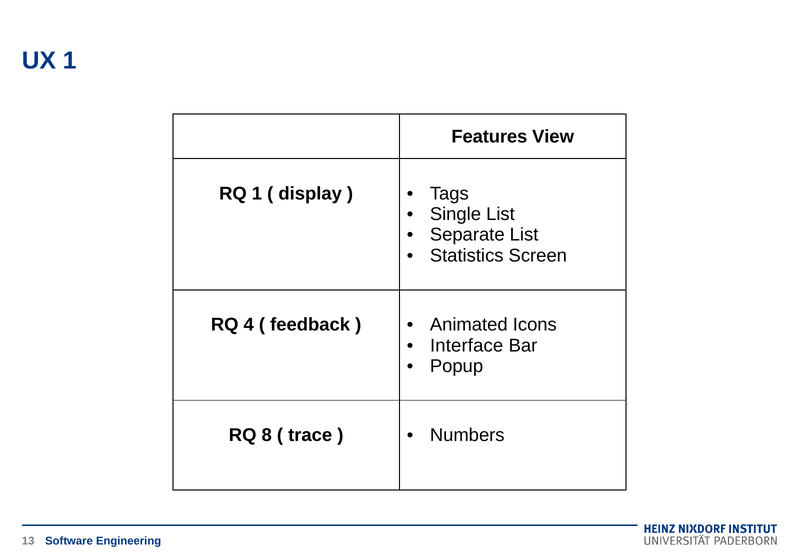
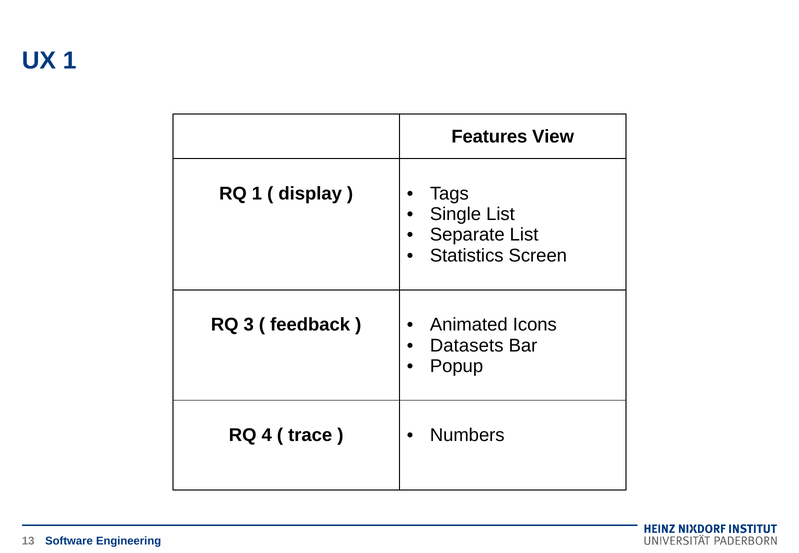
4: 4 -> 3 (249, 325)
Interface: Interface -> Datasets (467, 346)
8: 8 -> 4 (267, 435)
